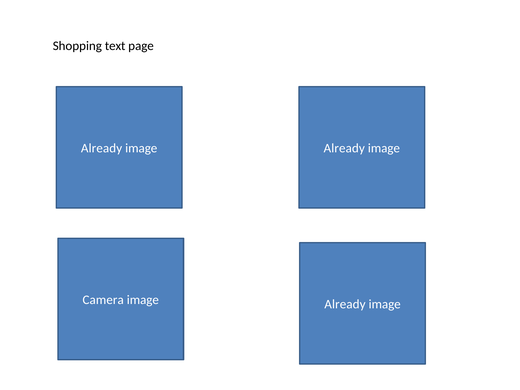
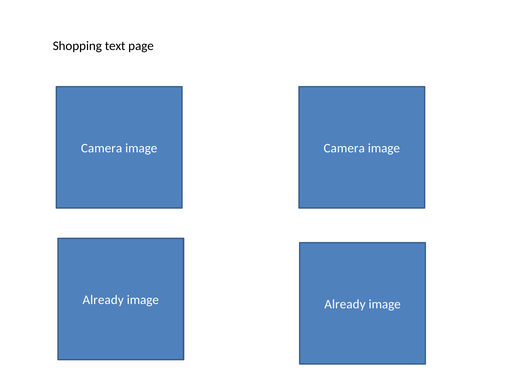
Already: Already -> Camera (102, 148)
Already: Already -> Camera (344, 148)
Camera: Camera -> Already (103, 300)
